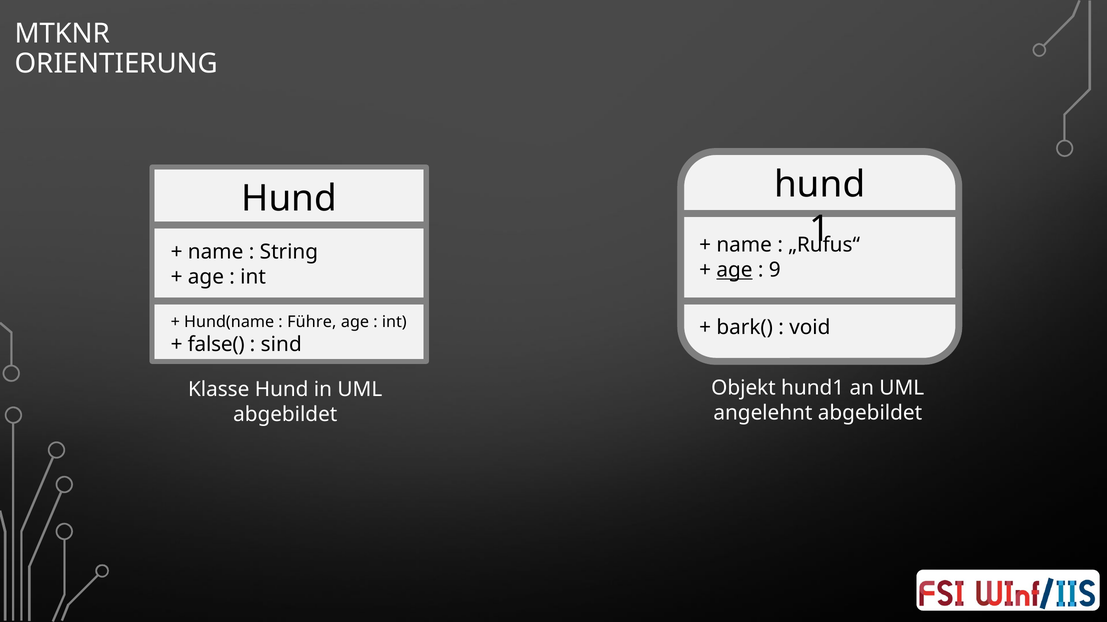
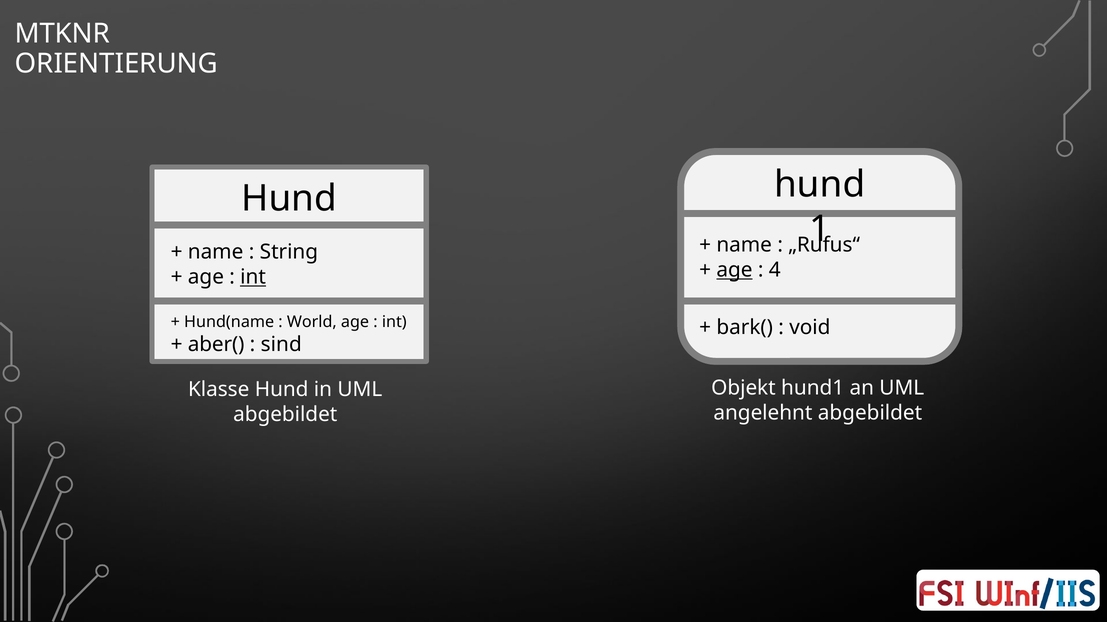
9: 9 -> 4 (775, 270)
int underline: none -> present (253, 277)
Führe: Führe -> World (312, 322)
false(: false( -> aber( (216, 345)
